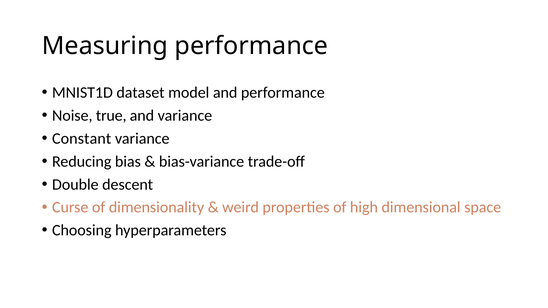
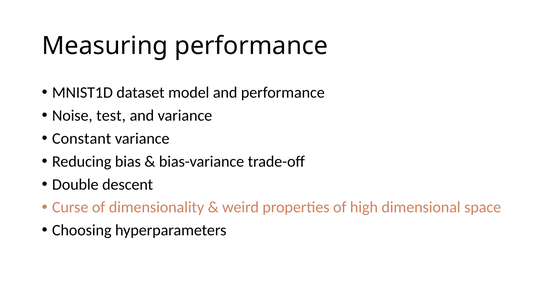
true: true -> test (111, 116)
